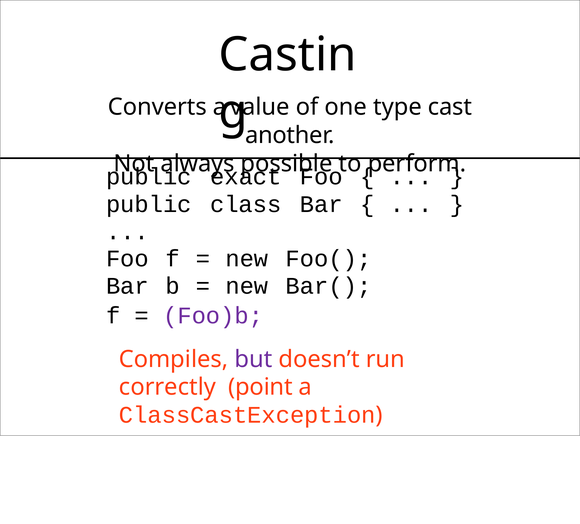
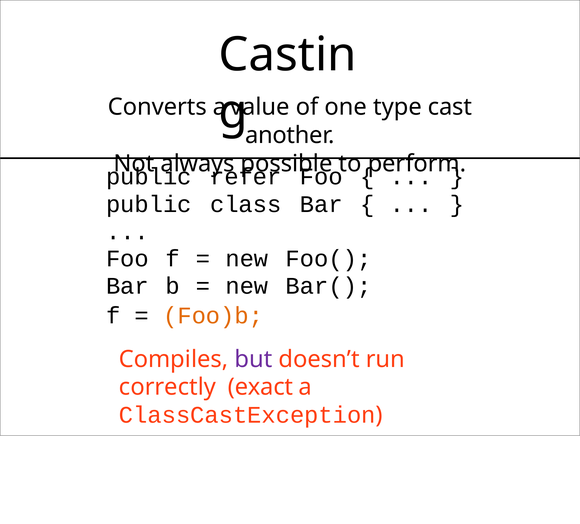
exact: exact -> refer (246, 176)
Foo)b colour: purple -> orange (213, 315)
point: point -> exact (261, 387)
